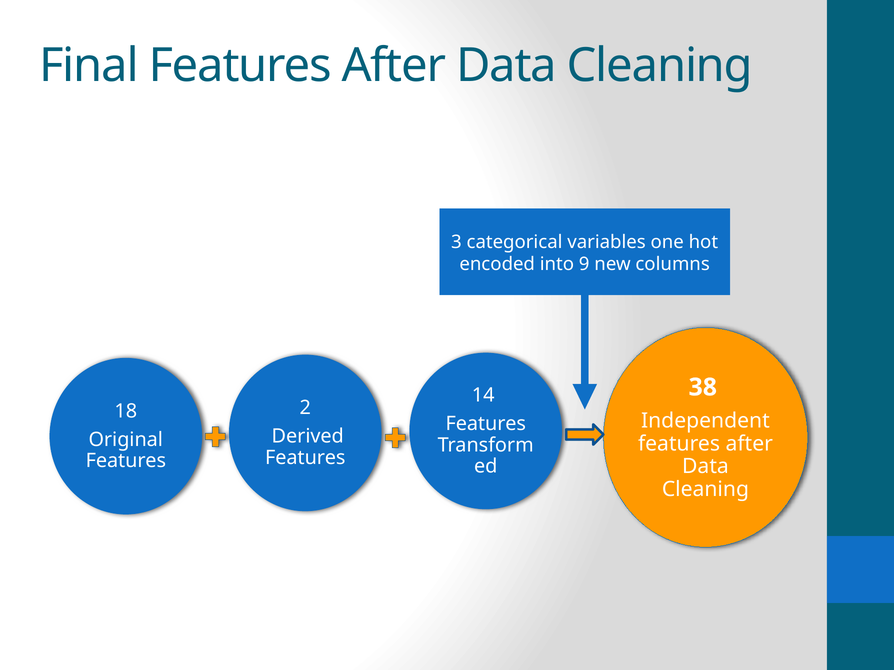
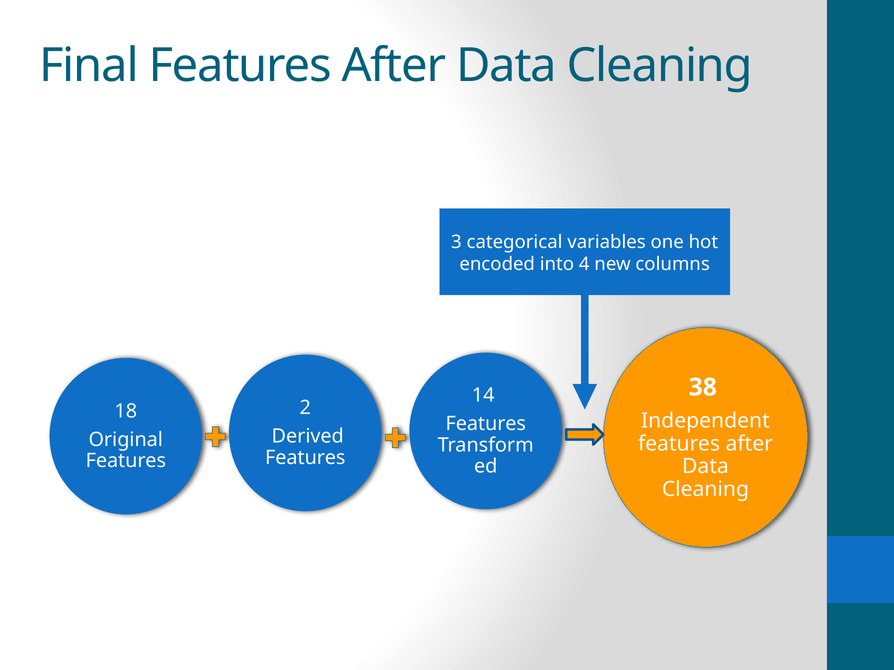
9: 9 -> 4 (584, 264)
